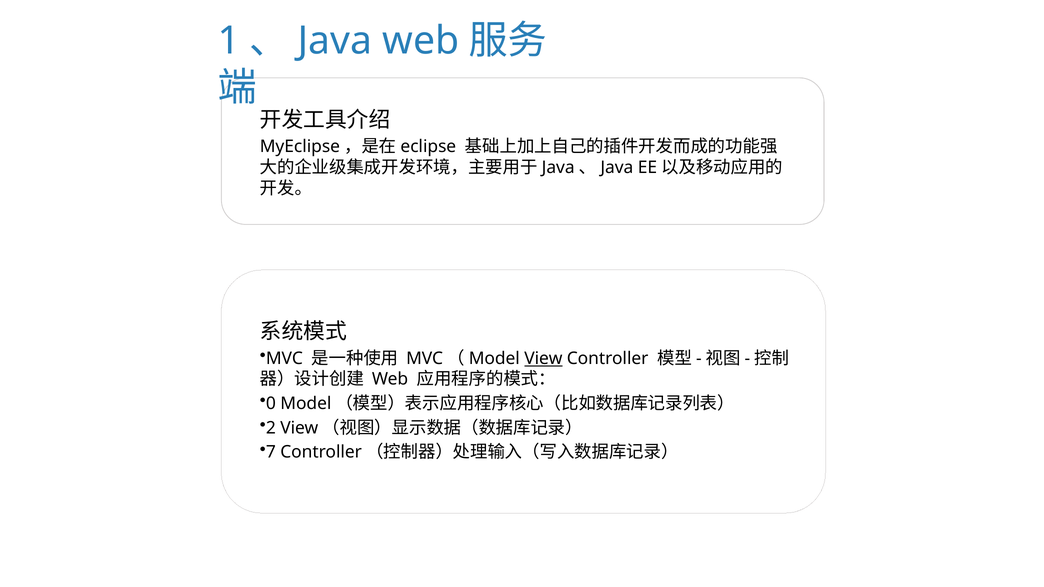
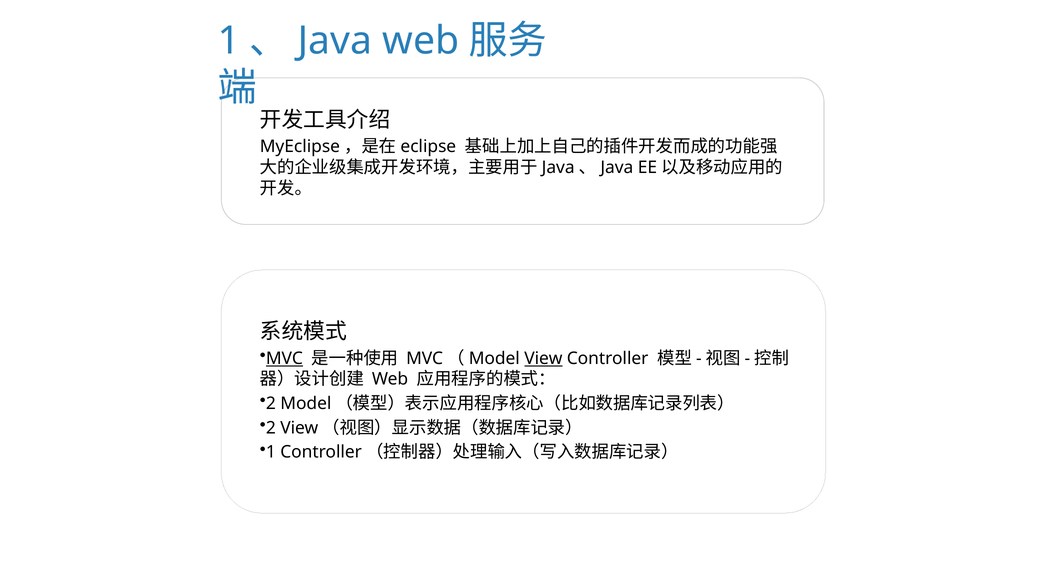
MVC underline: none -> present (284, 359)
0: 0 -> 2 (271, 404)
7: 7 -> 1 (271, 452)
